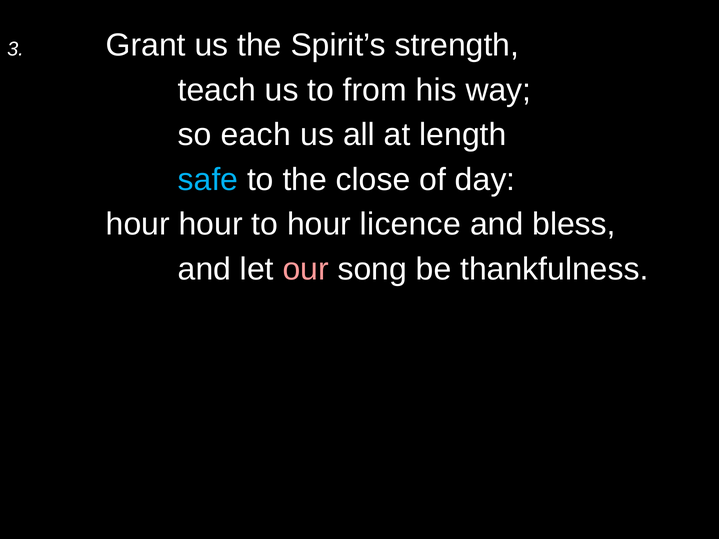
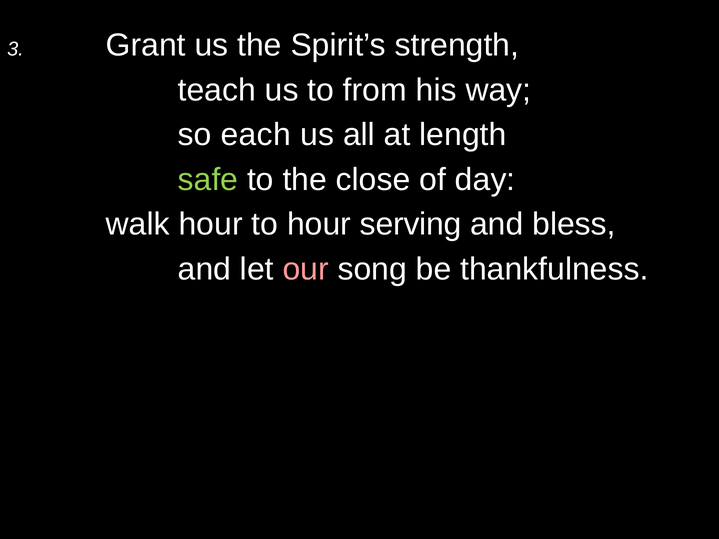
safe colour: light blue -> light green (208, 180)
hour: hour -> walk (138, 224)
licence: licence -> serving (411, 224)
